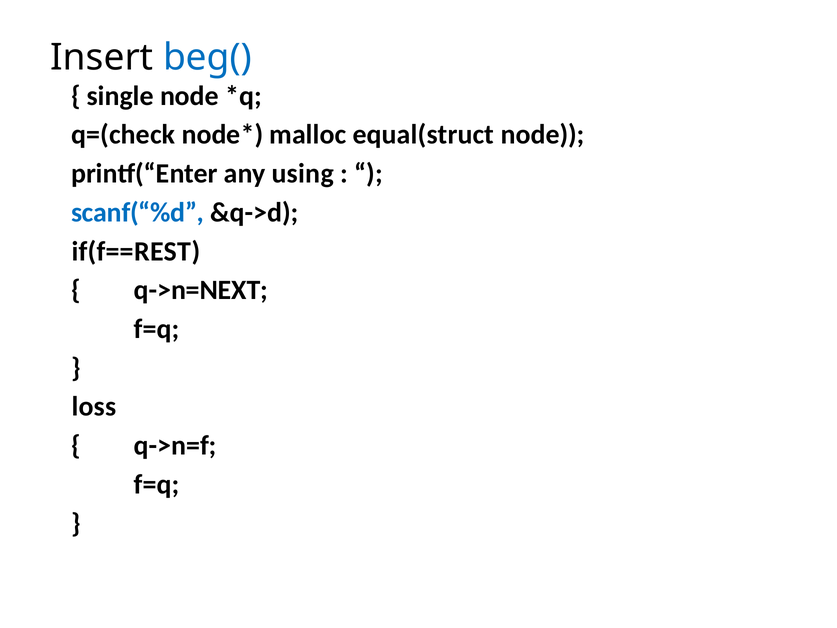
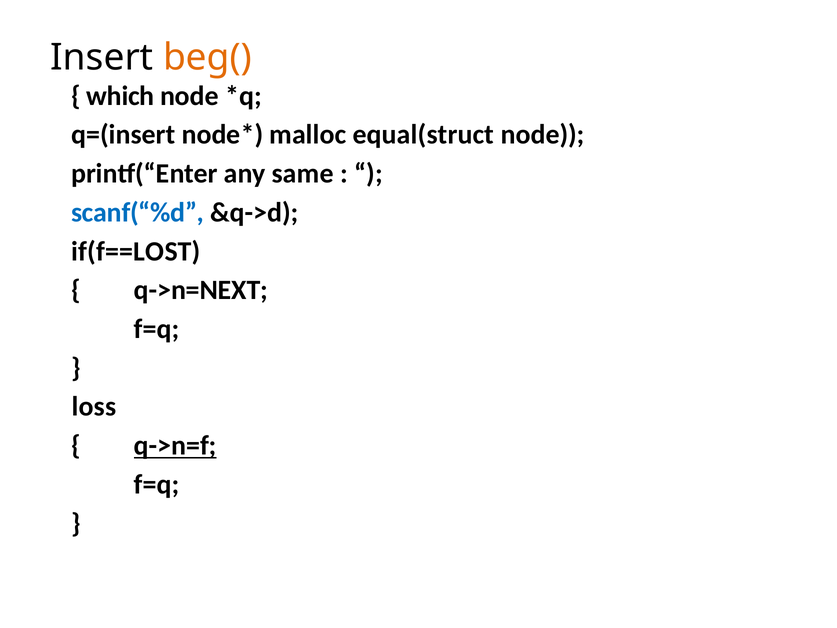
beg( colour: blue -> orange (208, 58)
single: single -> which (120, 96)
q=(check: q=(check -> q=(insert (123, 135)
using: using -> same (303, 174)
if(f==REST: if(f==REST -> if(f==LOST (136, 251)
q->n=f underline: none -> present (175, 445)
